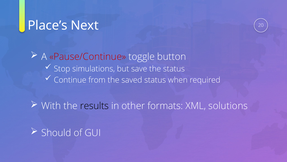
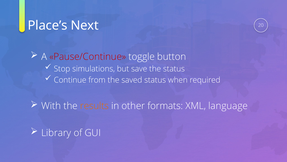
results colour: black -> orange (94, 106)
solutions: solutions -> language (228, 106)
Should: Should -> Library (56, 132)
